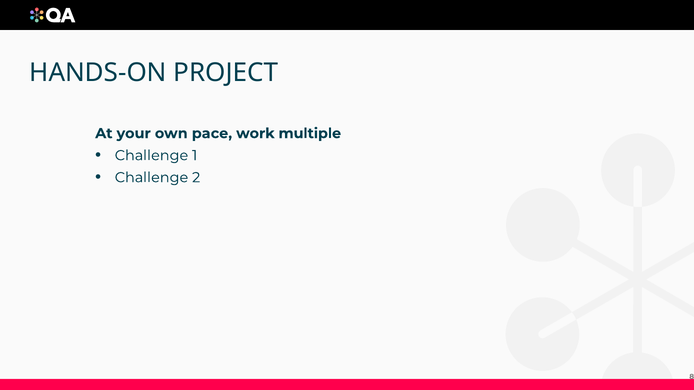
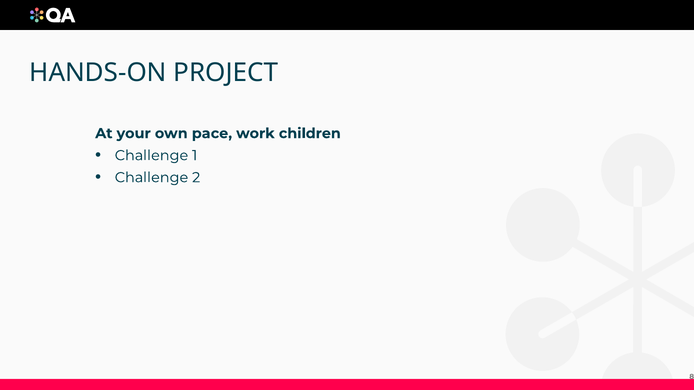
multiple: multiple -> children (310, 134)
